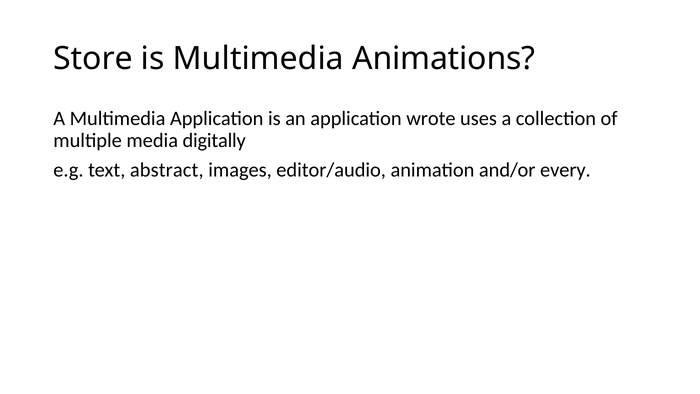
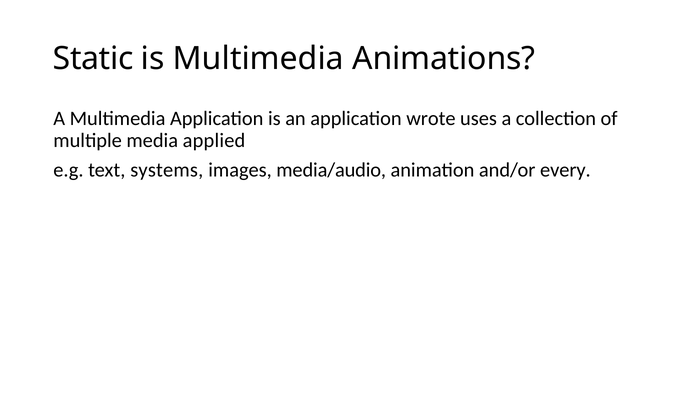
Store: Store -> Static (93, 59)
digitally: digitally -> applied (214, 140)
abstract: abstract -> systems (167, 170)
editor/audio: editor/audio -> media/audio (331, 170)
